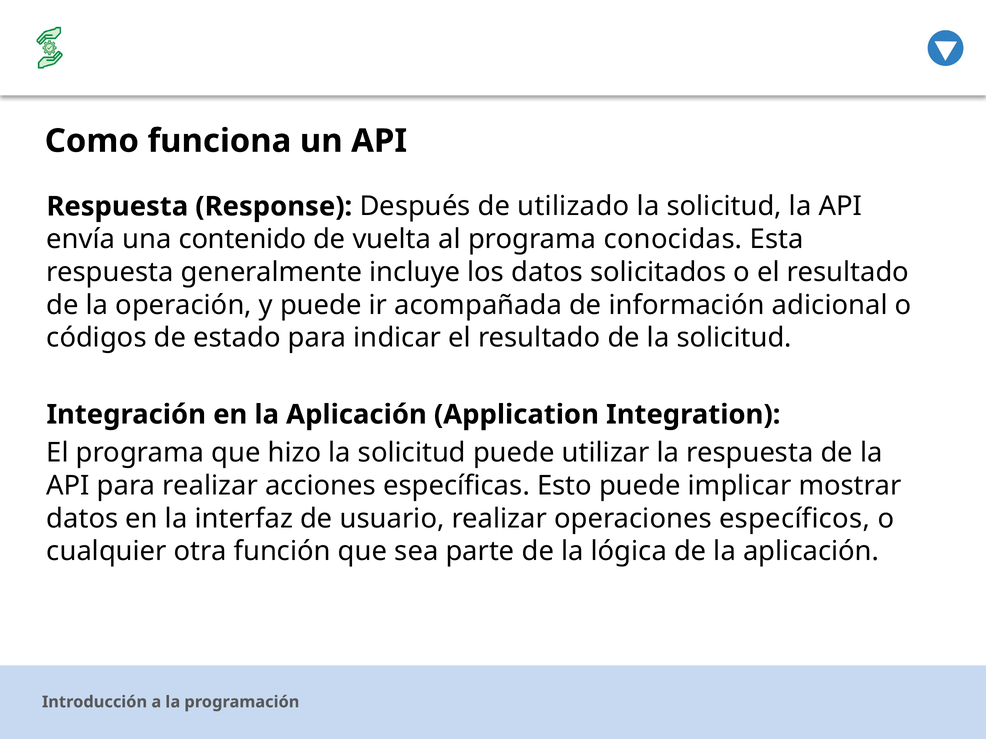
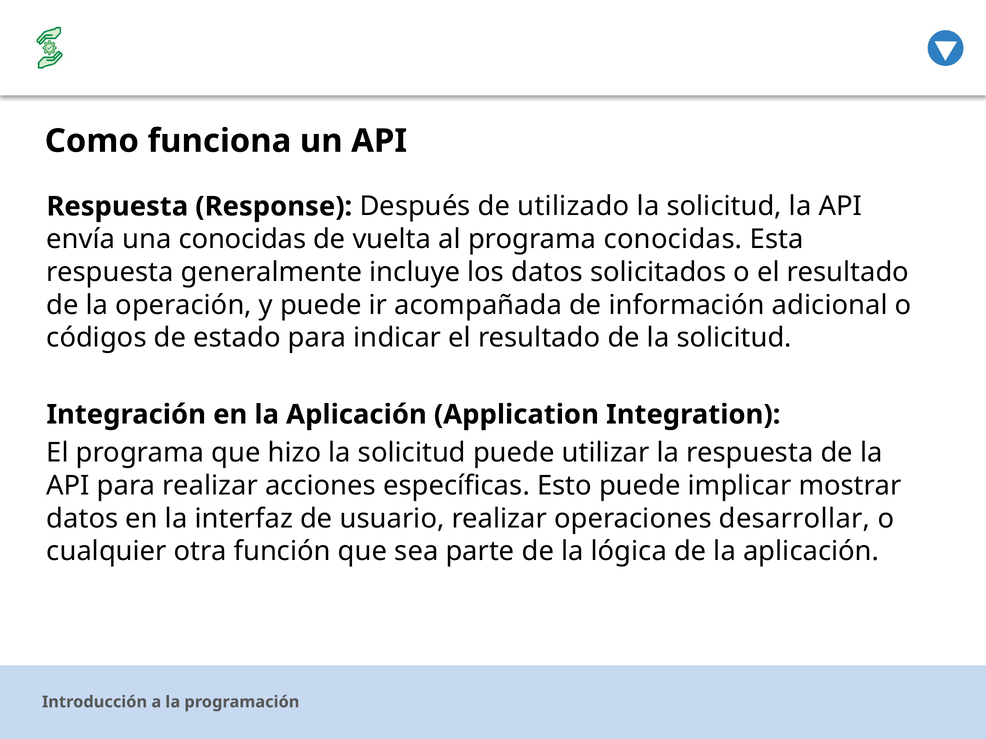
una contenido: contenido -> conocidas (242, 239)
específicos: específicos -> desarrollar (795, 519)
